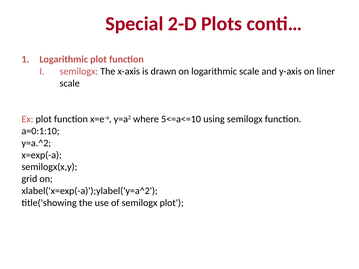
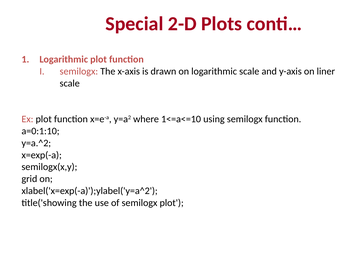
5<=a<=10: 5<=a<=10 -> 1<=a<=10 (181, 119)
